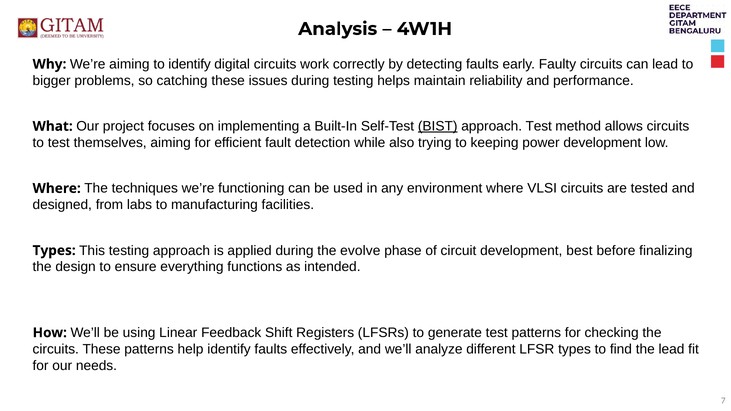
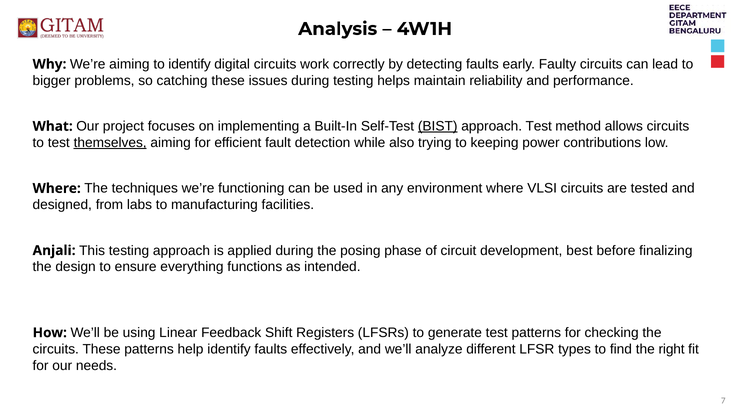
themselves underline: none -> present (110, 143)
power development: development -> contributions (602, 143)
Types: Types -> Anjali (54, 251)
evolve: evolve -> posing (360, 251)
the lead: lead -> right (672, 349)
